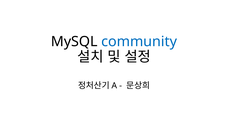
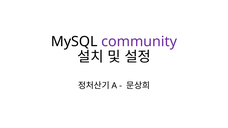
community colour: blue -> purple (139, 42)
